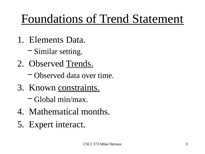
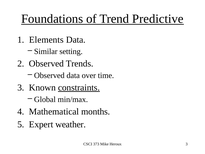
Statement: Statement -> Predictive (158, 19)
Trends underline: present -> none (80, 64)
interact: interact -> weather (71, 124)
